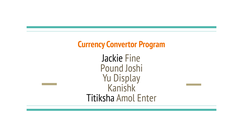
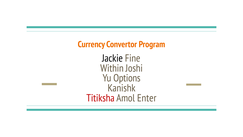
Pound: Pound -> Within (112, 68)
Display: Display -> Options (127, 78)
Titiksha colour: black -> red (100, 98)
